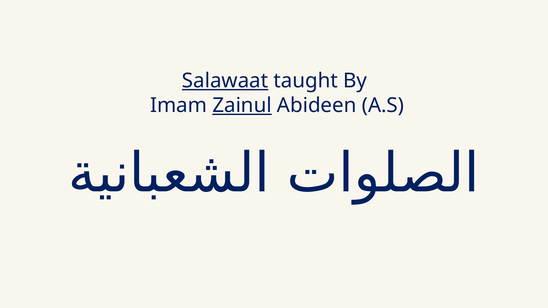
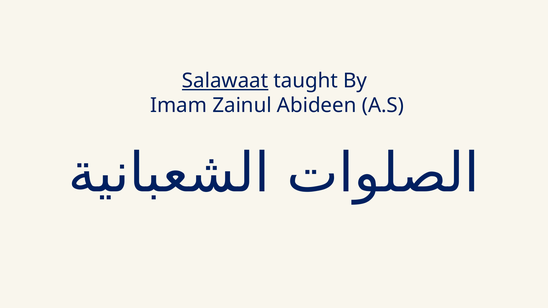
Zainul underline: present -> none (242, 106)
